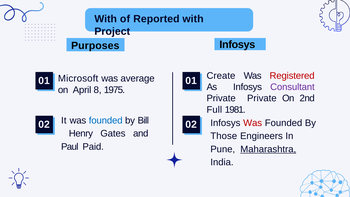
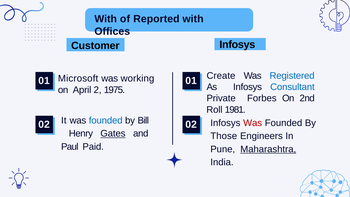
Project: Project -> Offices (112, 31)
Purposes: Purposes -> Customer (95, 46)
average: average -> working (137, 78)
Registered colour: red -> blue (292, 76)
Consultant colour: purple -> blue (292, 87)
8: 8 -> 2 (98, 90)
Private Private: Private -> Forbes (262, 98)
Full: Full -> Roll (214, 110)
Gates underline: none -> present (113, 134)
